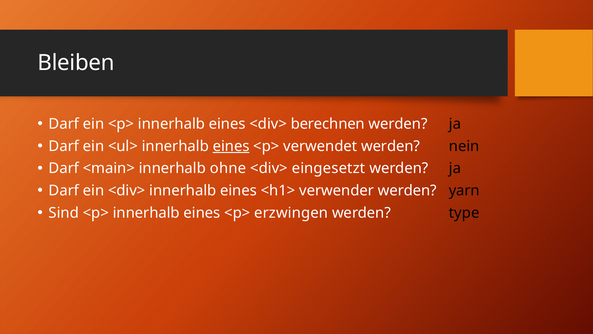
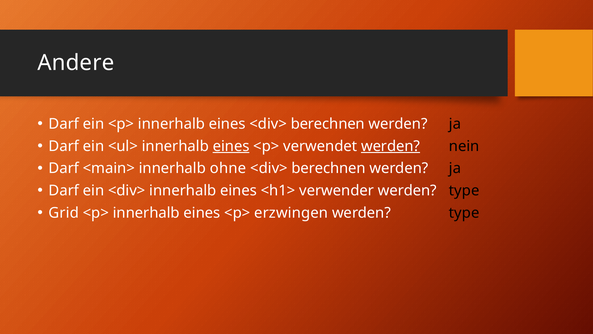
Bleiben: Bleiben -> Andere (76, 63)
werden underline: none -> present (391, 146)
eingesetzt: eingesetzt -> berechnen (329, 168)
verwender werden yarn: yarn -> type (464, 190)
Sind: Sind -> Grid (64, 213)
